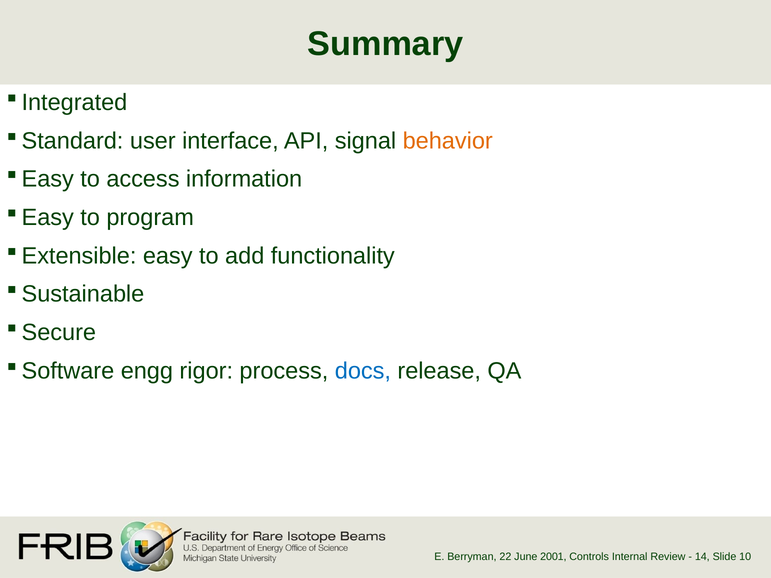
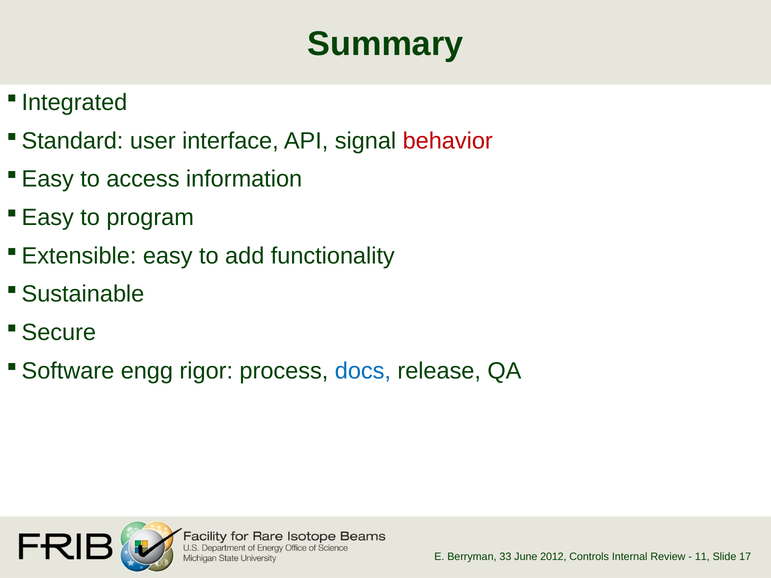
behavior colour: orange -> red (448, 141)
22: 22 -> 33 (505, 557)
2001: 2001 -> 2012 (553, 557)
14: 14 -> 11 (701, 557)
10: 10 -> 17 (745, 557)
